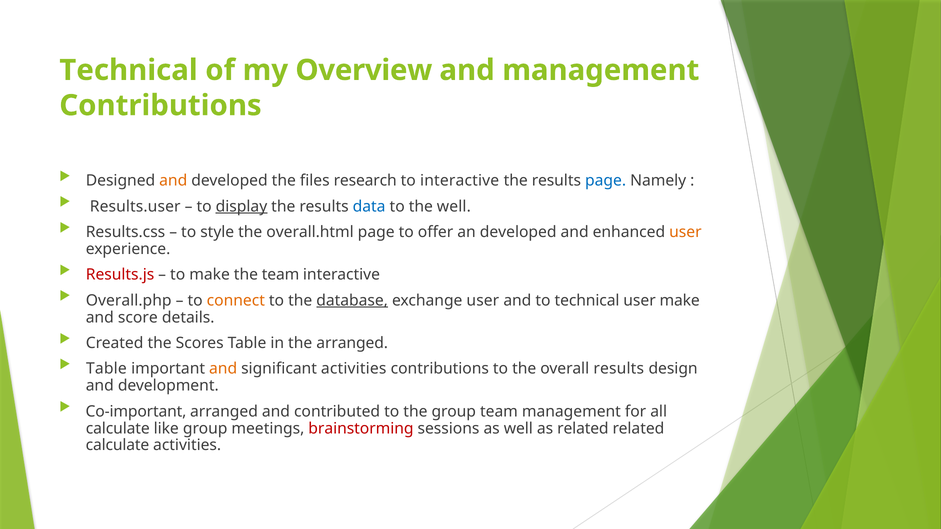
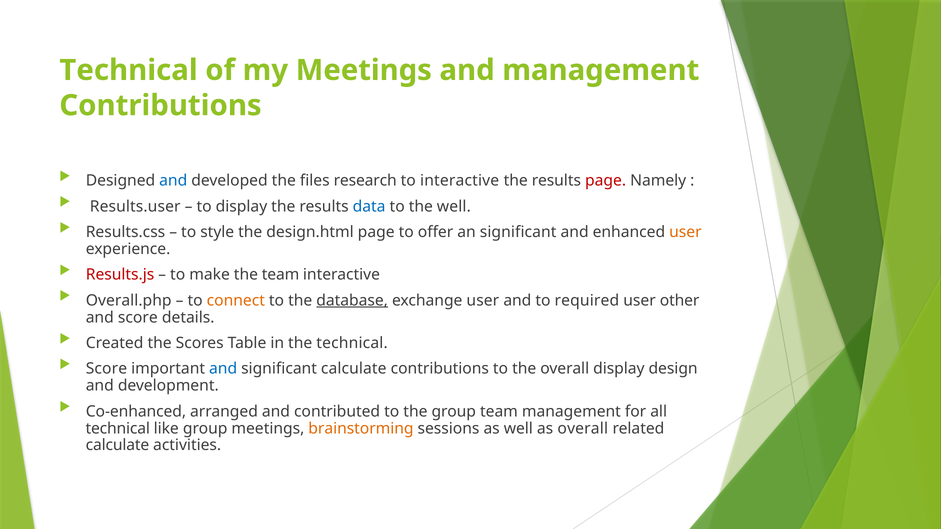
my Overview: Overview -> Meetings (364, 70)
and colour: orange -> blue (173, 181)
page colour: blue -> red (606, 181)
display underline: present -> none (241, 207)
overall.html: overall.html -> design.html (310, 232)
an developed: developed -> significant (518, 232)
to technical: technical -> required (587, 301)
user make: make -> other (680, 301)
the arranged: arranged -> technical (352, 343)
Table: Table -> Score (106, 369)
and colour: orange -> blue (223, 369)
significant activities: activities -> calculate (354, 369)
overall results: results -> display (619, 369)
Co-important: Co-important -> Co-enhanced (136, 412)
calculate: calculate -> technical (118, 429)
brainstorming colour: red -> orange (361, 429)
as related: related -> overall (583, 429)
